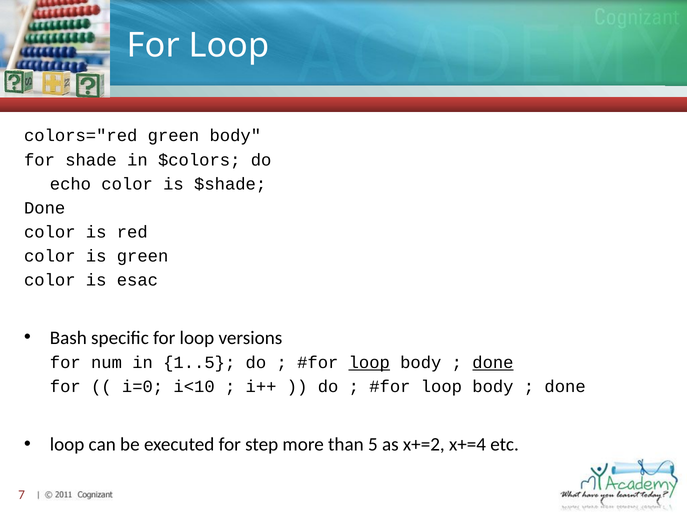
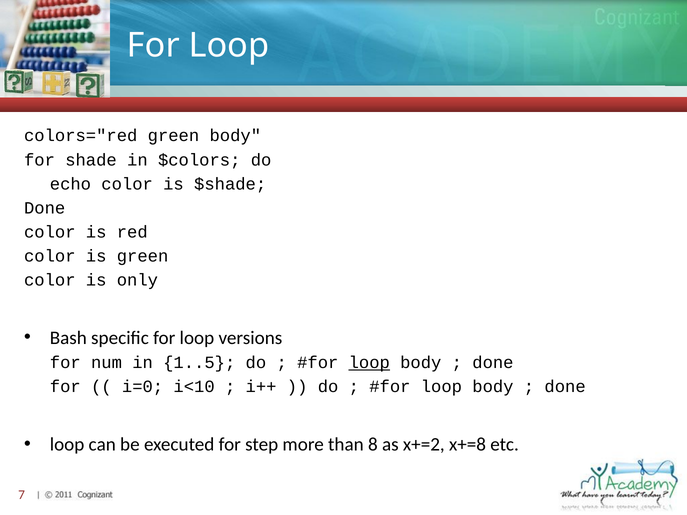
esac: esac -> only (137, 280)
done underline: present -> none (493, 363)
5: 5 -> 8 (373, 445)
x+=4: x+=4 -> x+=8 (467, 445)
